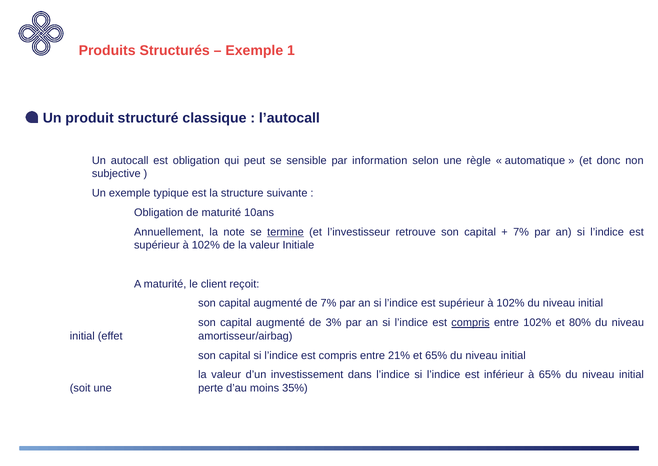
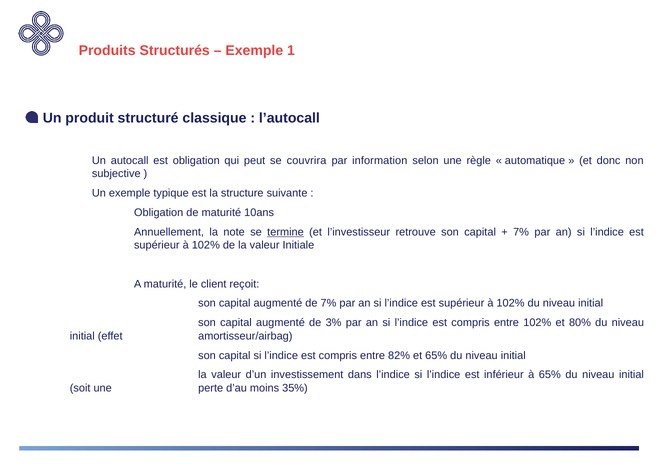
sensible: sensible -> couvrira (307, 160)
compris underline: present -> none (471, 322)
21%: 21% -> 82% (399, 355)
